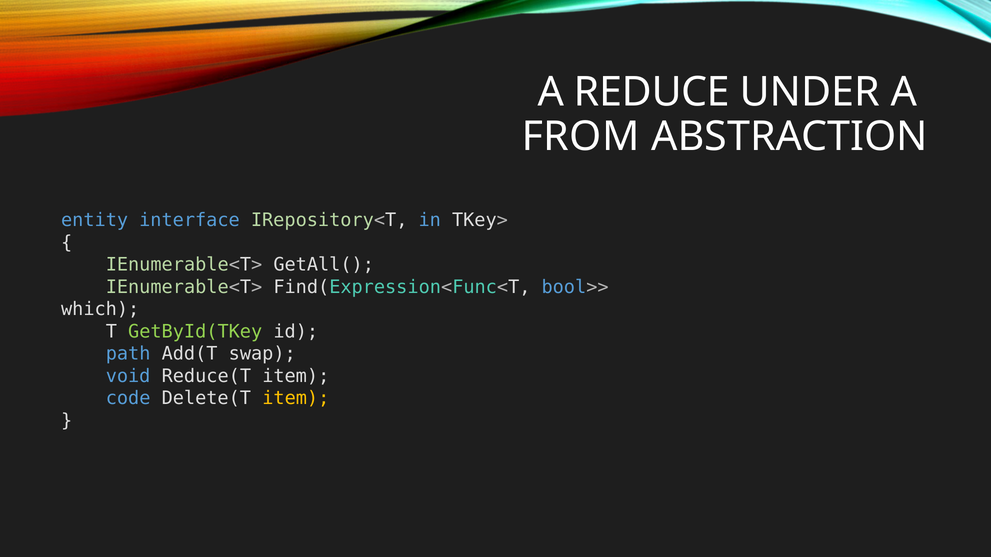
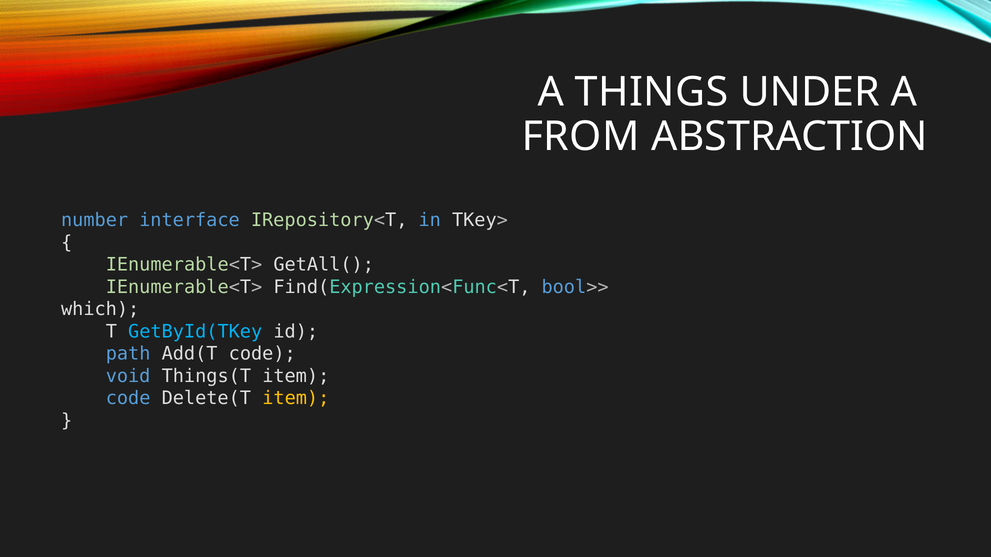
REDUCE: REDUCE -> THINGS (652, 92)
entity: entity -> number (95, 220)
GetById(TKey colour: light green -> light blue (195, 332)
Add(T swap: swap -> code (262, 354)
Reduce(T: Reduce(T -> Things(T (206, 376)
